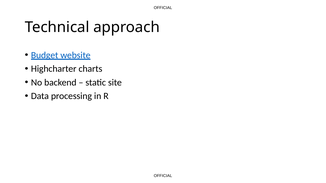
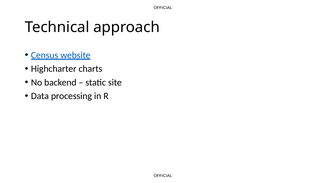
Budget: Budget -> Census (45, 55)
